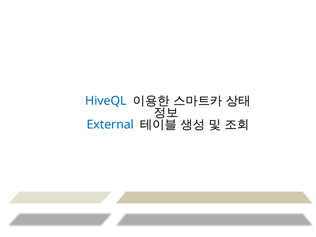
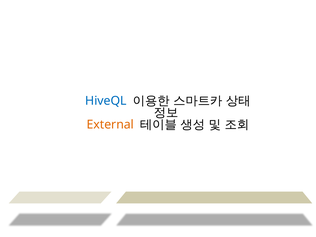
External colour: blue -> orange (110, 125)
